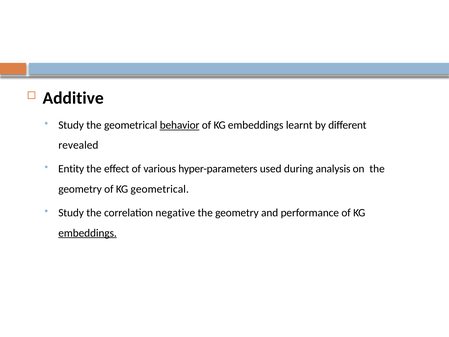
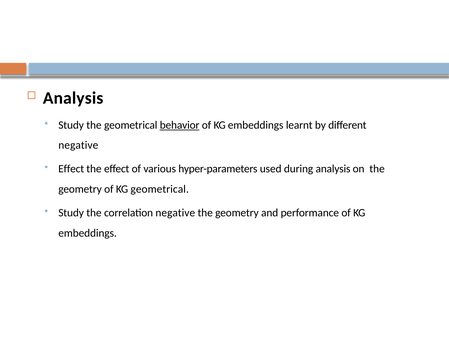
Additive: Additive -> Analysis (73, 98)
revealed: revealed -> negative (78, 145)
Entity: Entity -> Effect (71, 169)
embeddings underline: present -> none (88, 233)
